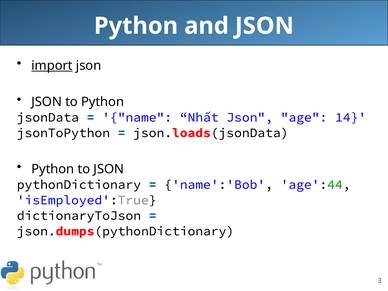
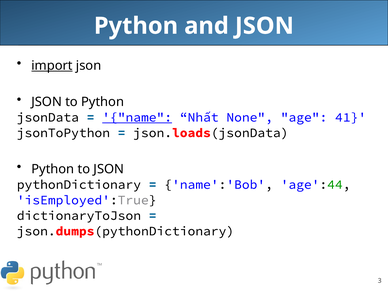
name underline: none -> present (137, 117)
Nhất Json: Json -> None (250, 117)
14: 14 -> 41 (351, 117)
